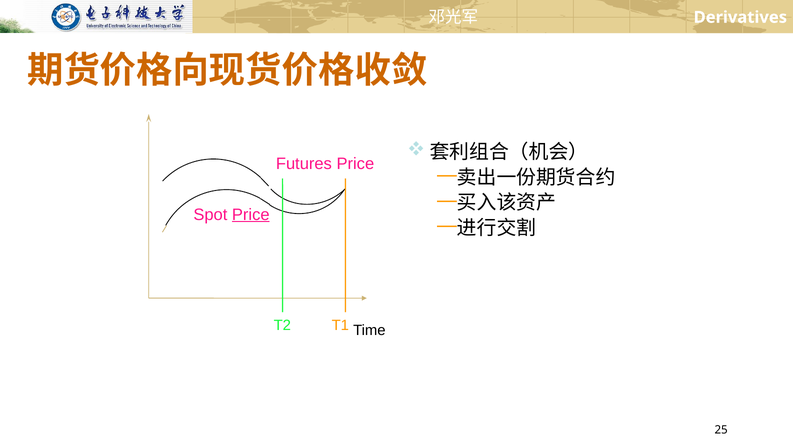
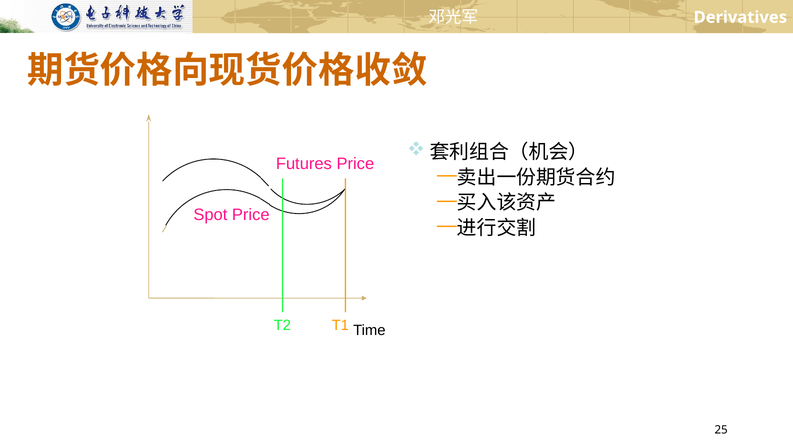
Price underline: present -> none (251, 215)
